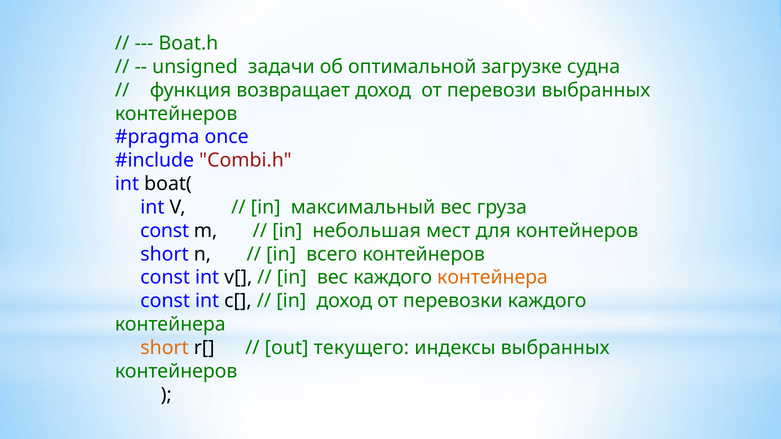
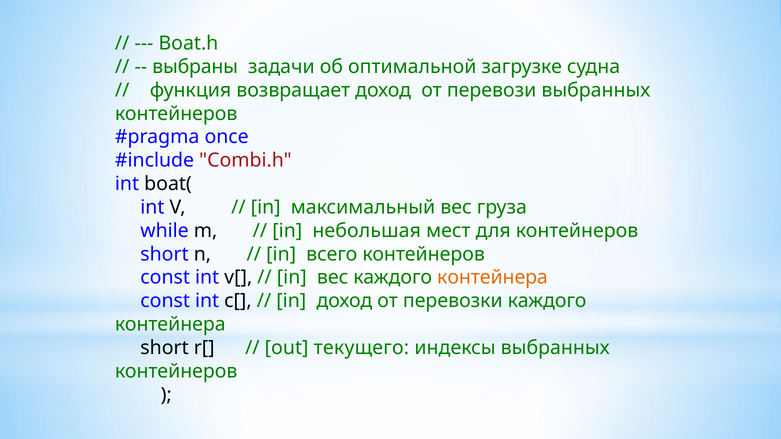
unsigned: unsigned -> выбраны (195, 67)
const: const -> while (165, 231)
short colour: orange -> black (165, 348)
